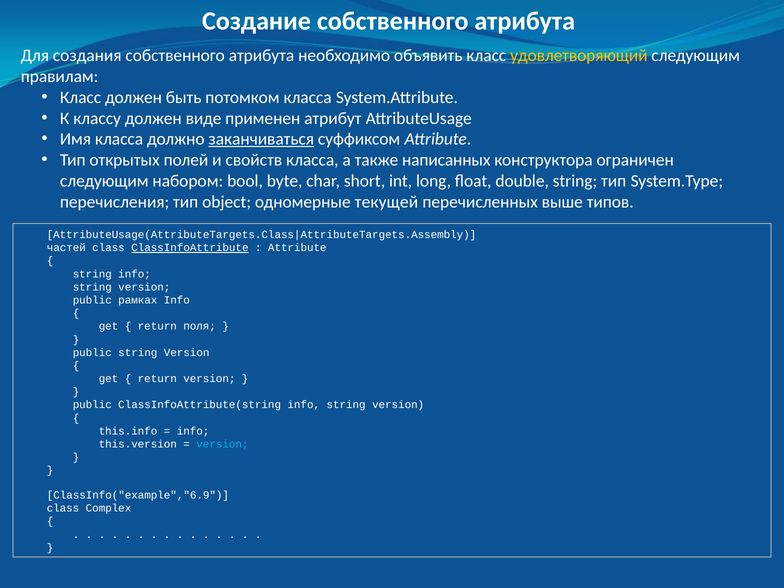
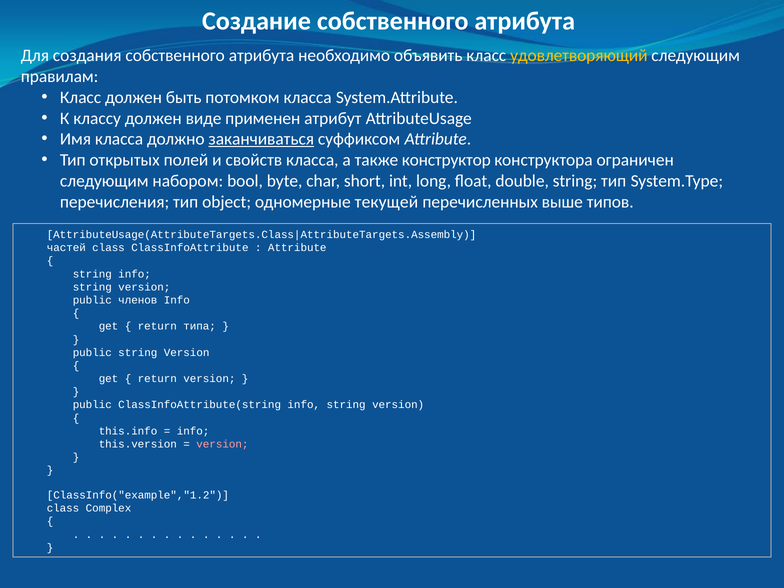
написанных: написанных -> конструктор (446, 160)
ClassInfoAttribute underline: present -> none (190, 248)
рамках: рамках -> членов (138, 300)
поля: поля -> типа (200, 326)
version colour: light blue -> pink (222, 444)
ClassInfo("example","6.9: ClassInfo("example","6.9 -> ClassInfo("example","1.2 (138, 495)
